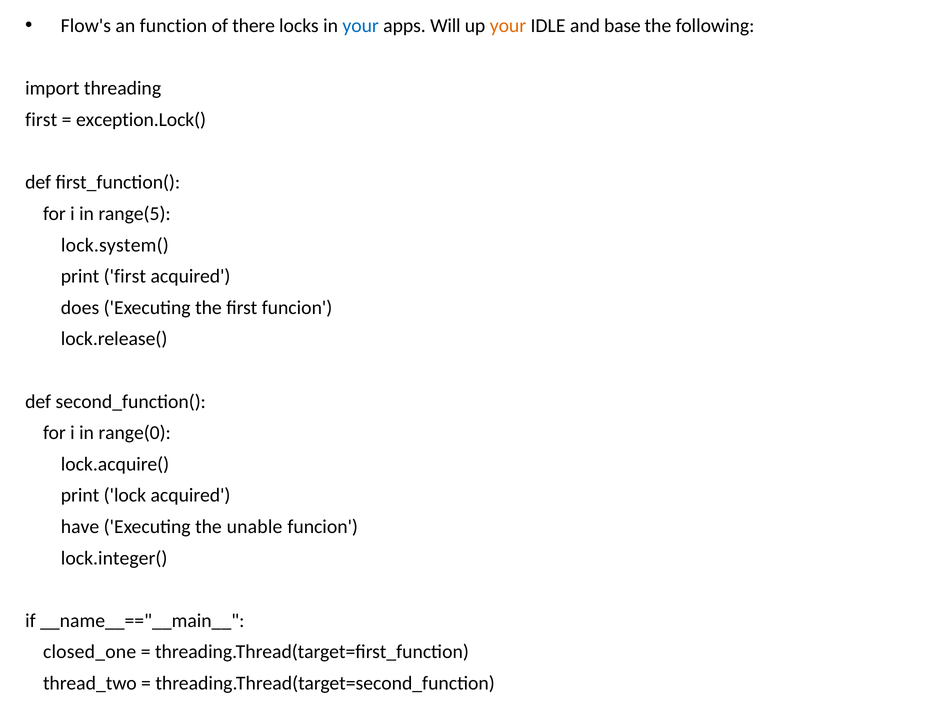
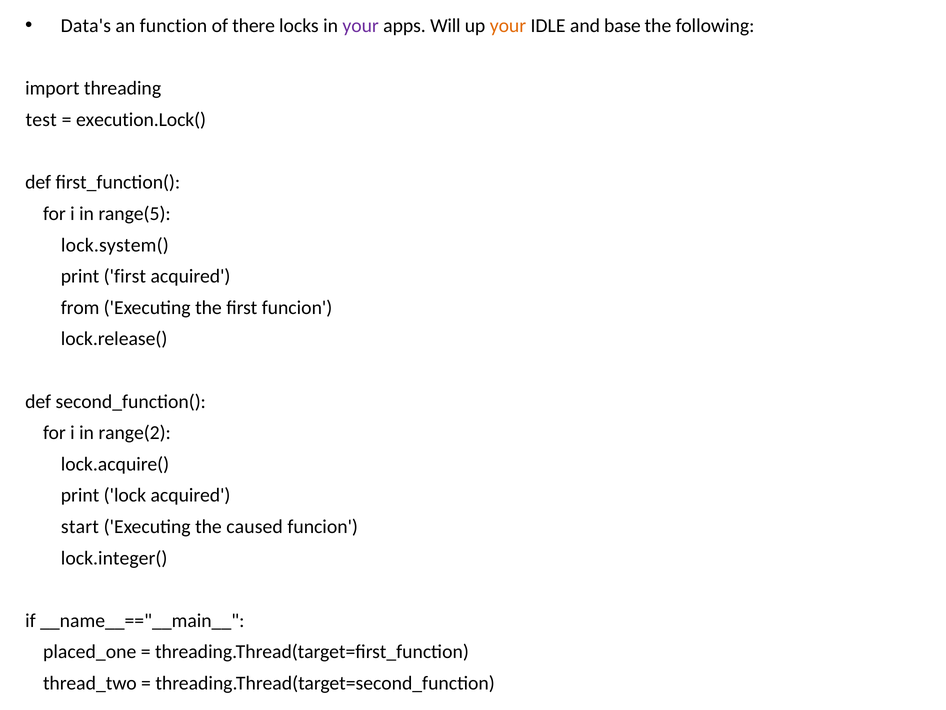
Flow's: Flow's -> Data's (86, 26)
your colour: blue -> purple (361, 26)
first: first -> test (41, 120)
exception.Lock(: exception.Lock( -> execution.Lock( (141, 120)
does: does -> from (80, 307)
range(0: range(0 -> range(2 (135, 433)
have: have -> start (80, 526)
unable: unable -> caused (255, 526)
closed_one: closed_one -> placed_one (90, 652)
